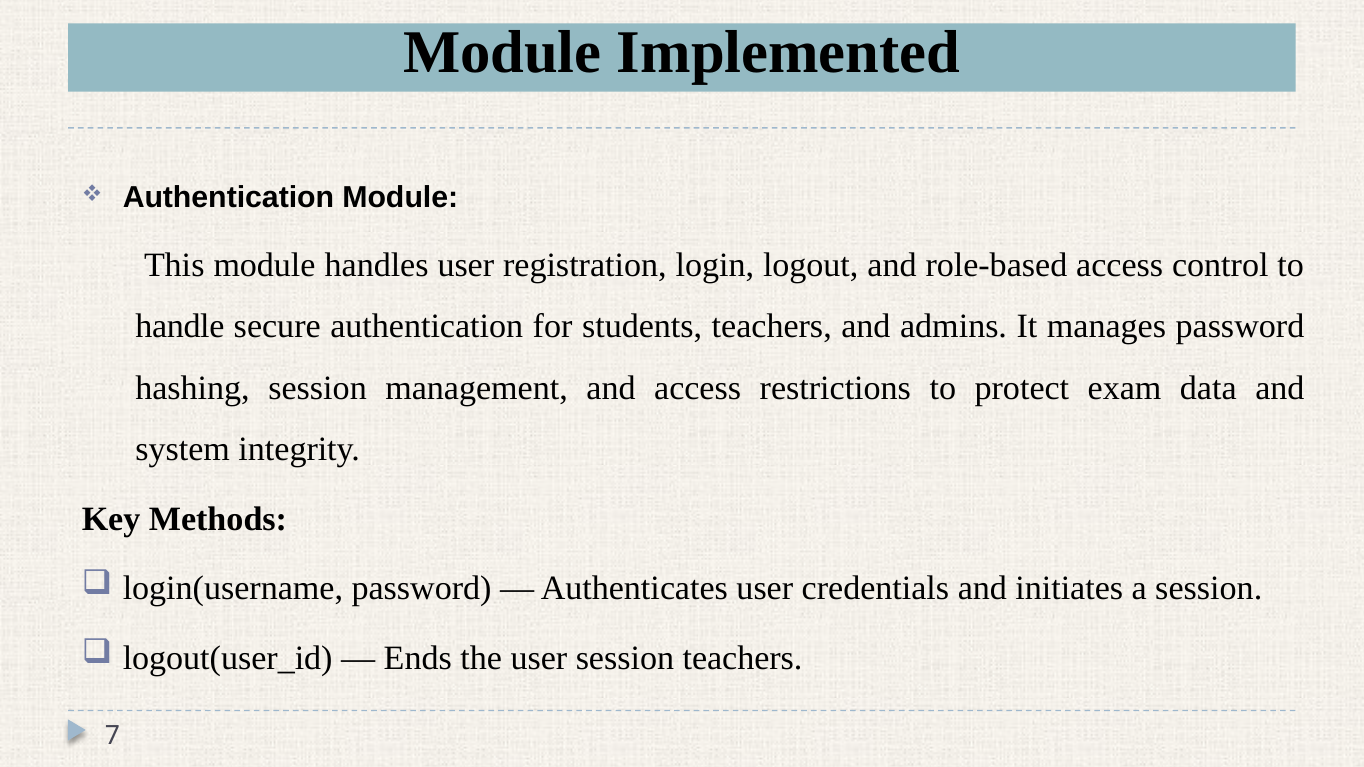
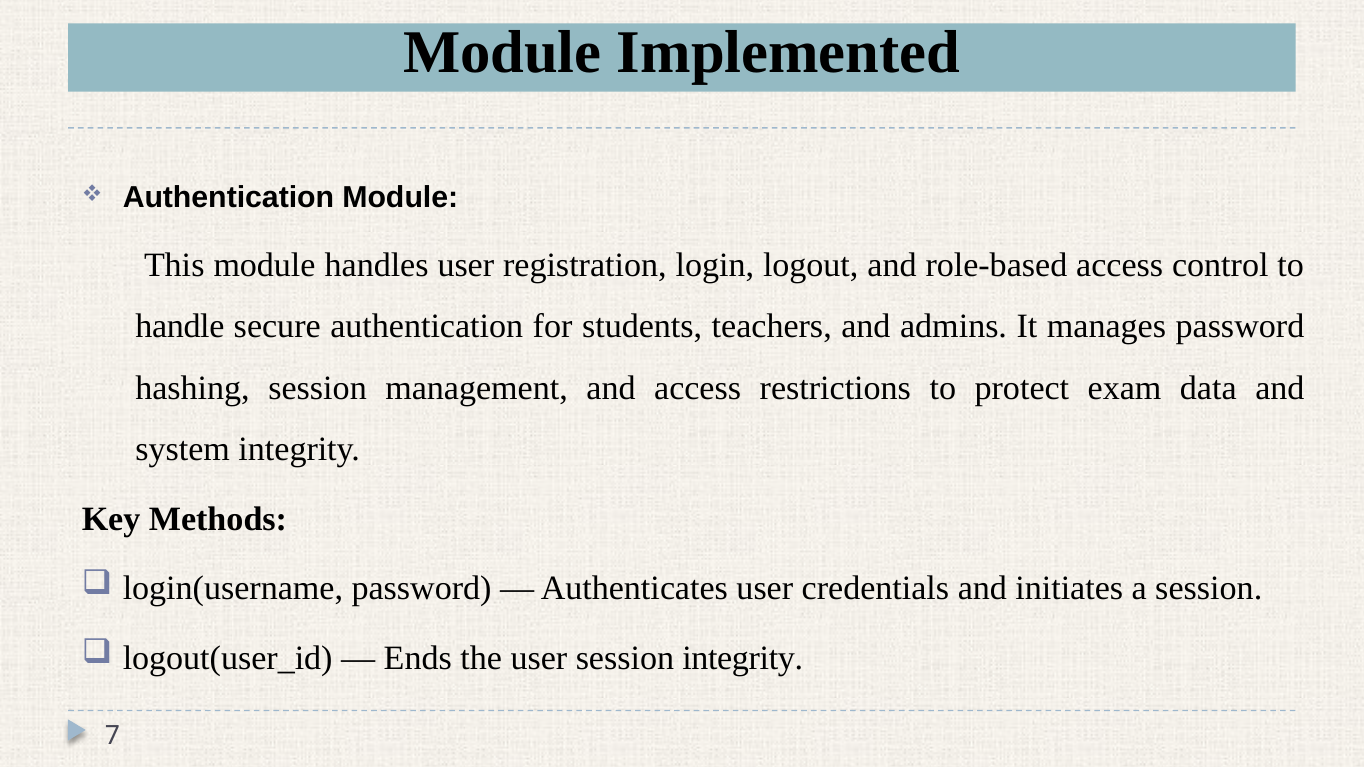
session teachers: teachers -> integrity (743, 658)
